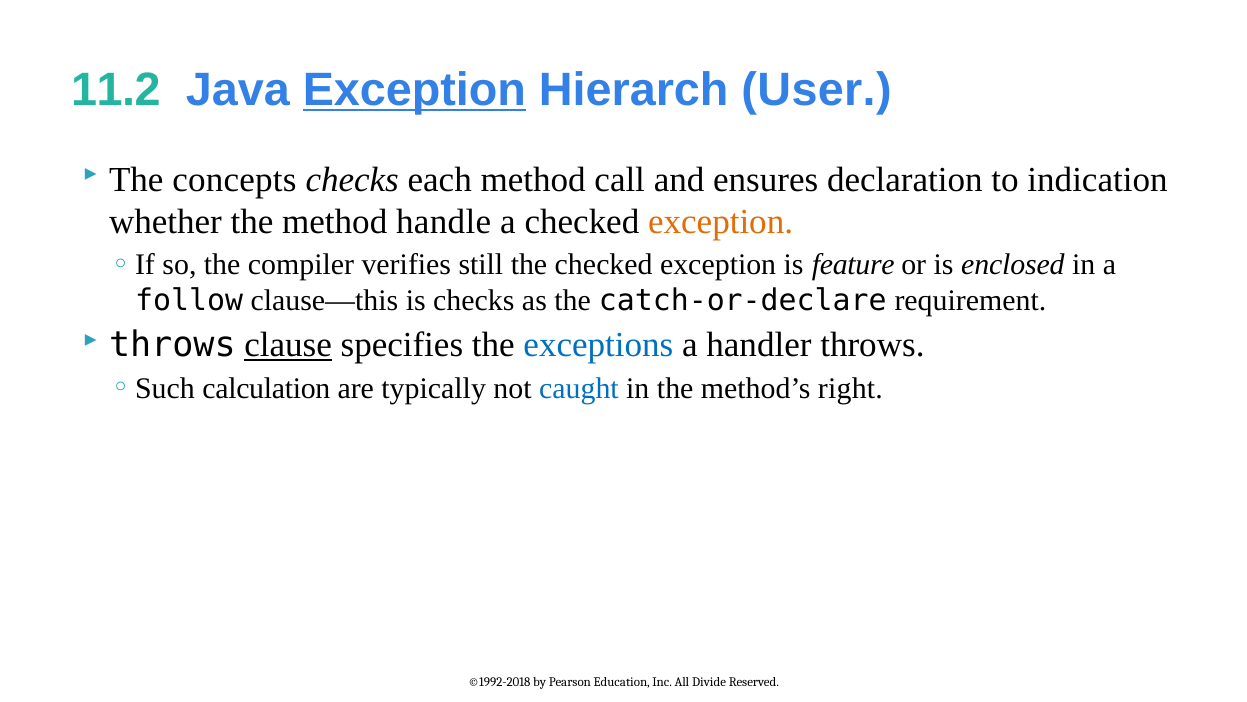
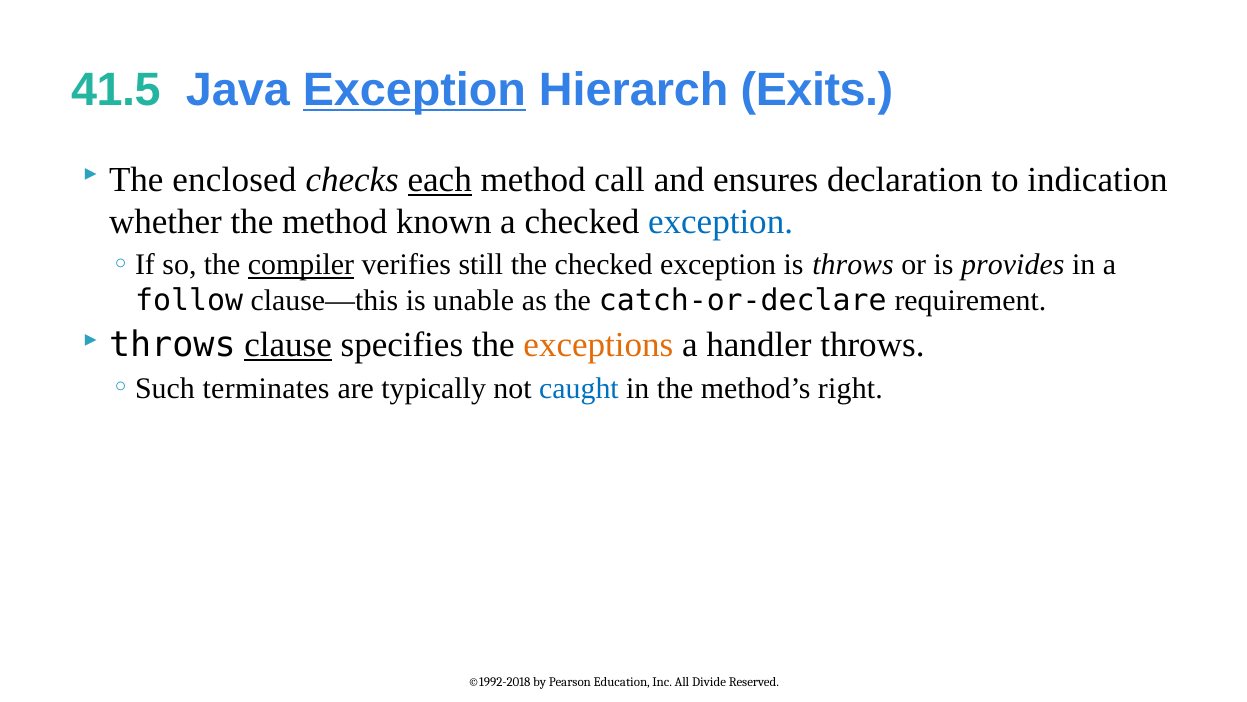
11.2: 11.2 -> 41.5 (116, 90)
User: User -> Exits (817, 90)
concepts: concepts -> enclosed (234, 180)
each underline: none -> present (440, 180)
handle: handle -> known (444, 222)
exception colour: orange -> blue (721, 222)
compiler underline: none -> present (301, 265)
is feature: feature -> throws (853, 265)
enclosed: enclosed -> provides (1013, 265)
is checks: checks -> unable (474, 300)
exceptions colour: blue -> orange (598, 345)
calculation: calculation -> terminates (266, 388)
